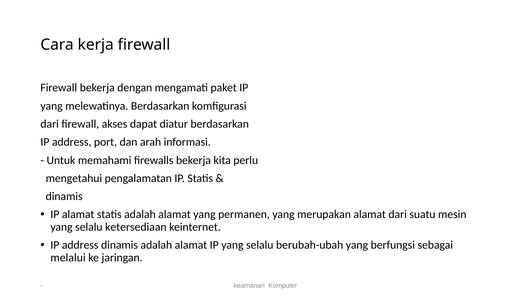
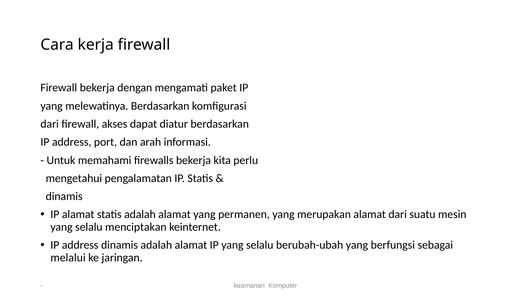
ketersediaan: ketersediaan -> menciptakan (136, 227)
